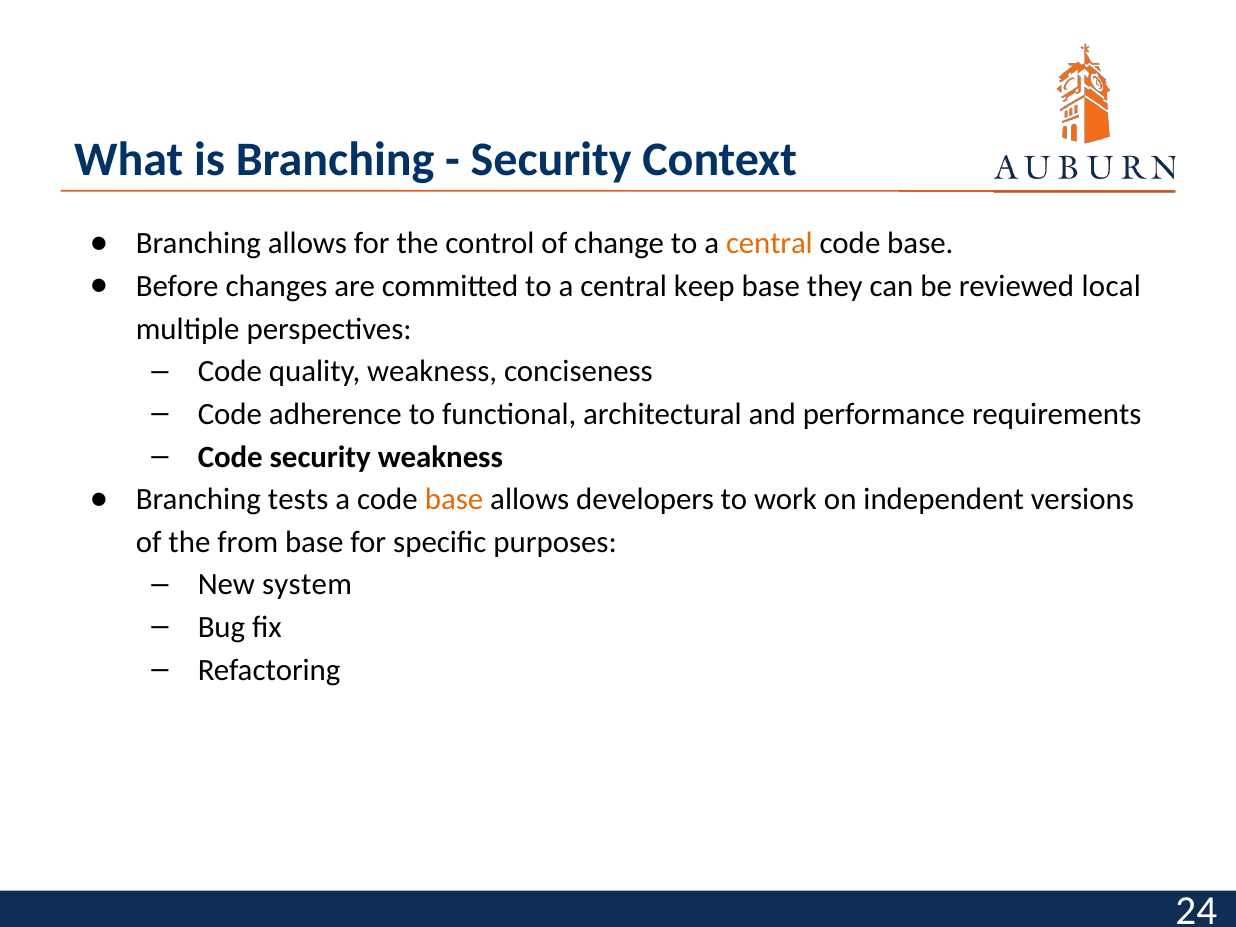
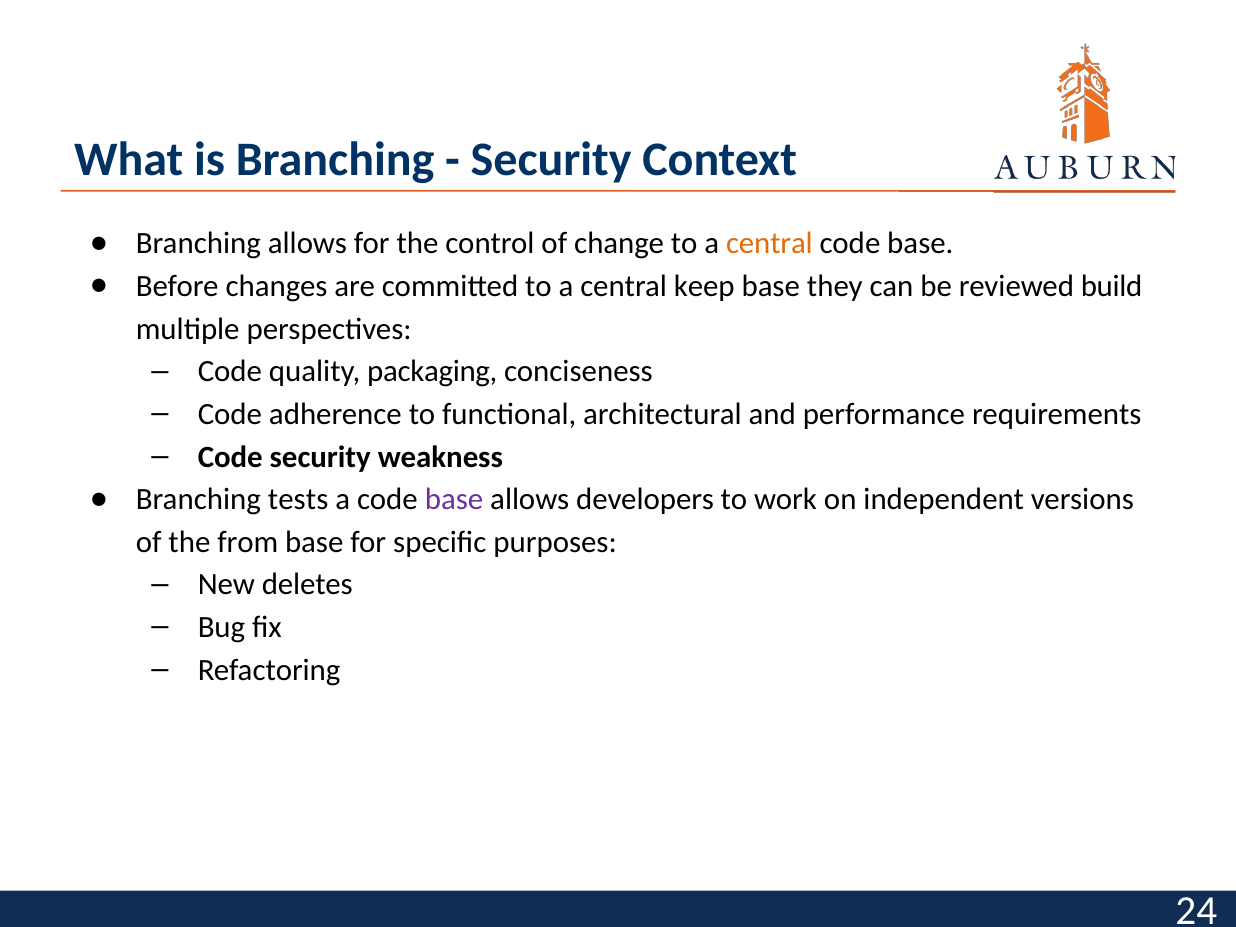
local: local -> build (1112, 286)
quality weakness: weakness -> packaging (432, 372)
base colour: orange -> purple (454, 500)
system: system -> deletes (307, 585)
